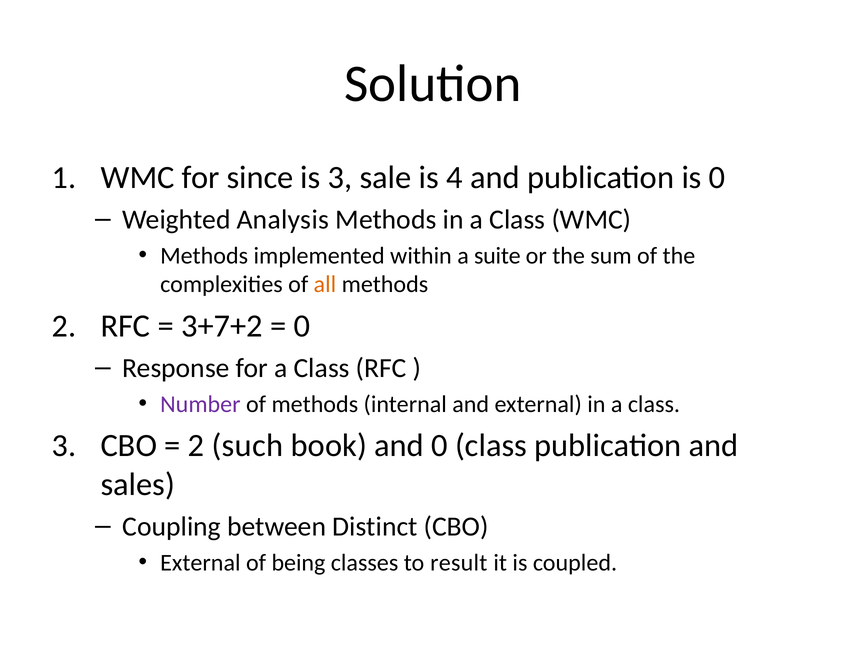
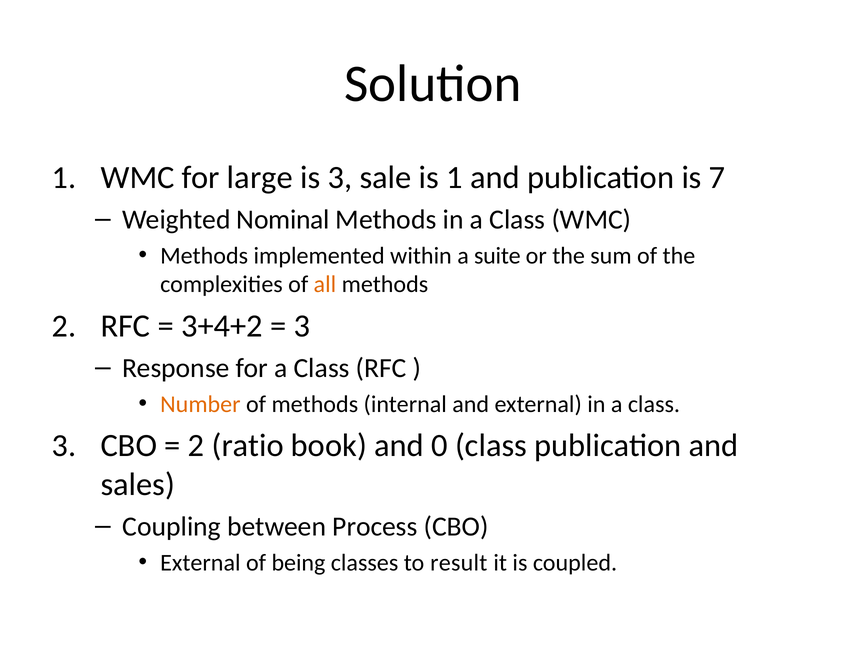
since: since -> large (260, 178)
is 4: 4 -> 1 (455, 178)
is 0: 0 -> 7 (717, 178)
Analysis: Analysis -> Nominal (283, 220)
3+7+2: 3+7+2 -> 3+4+2 (222, 326)
0: 0 -> 3 (302, 326)
Number colour: purple -> orange (200, 404)
such: such -> ratio (248, 446)
Distinct: Distinct -> Process (375, 527)
